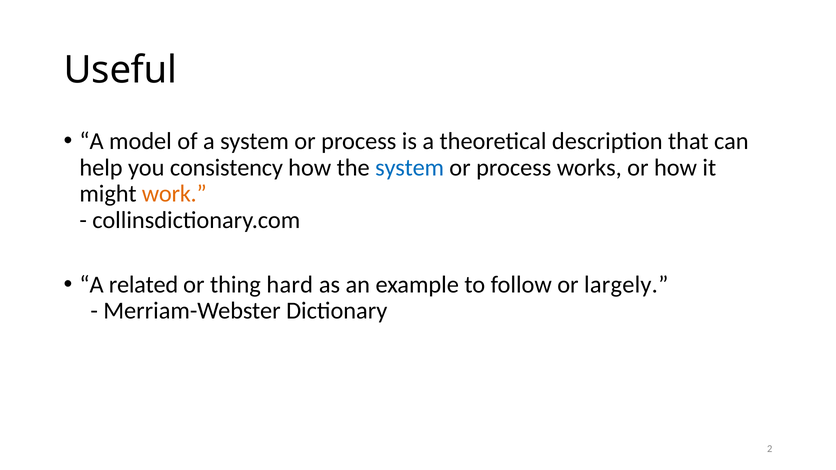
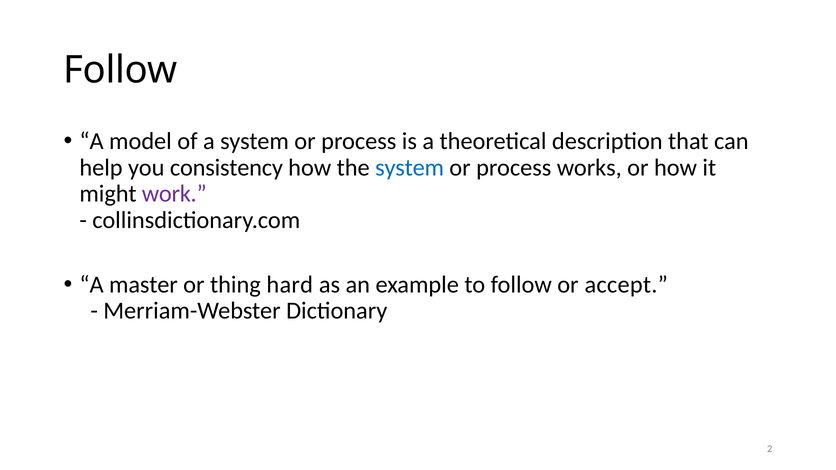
Useful: Useful -> Follow (120, 70)
work colour: orange -> purple (174, 194)
related: related -> master (143, 285)
largely: largely -> accept (626, 285)
